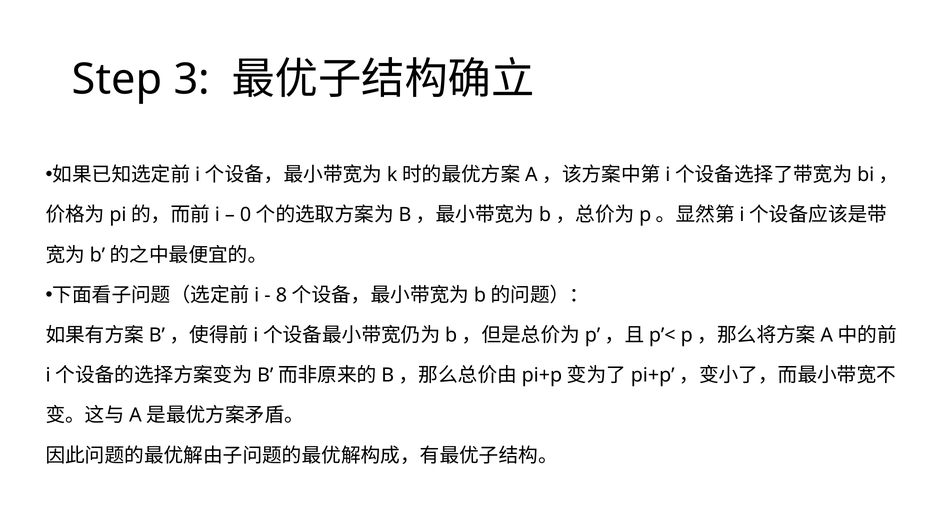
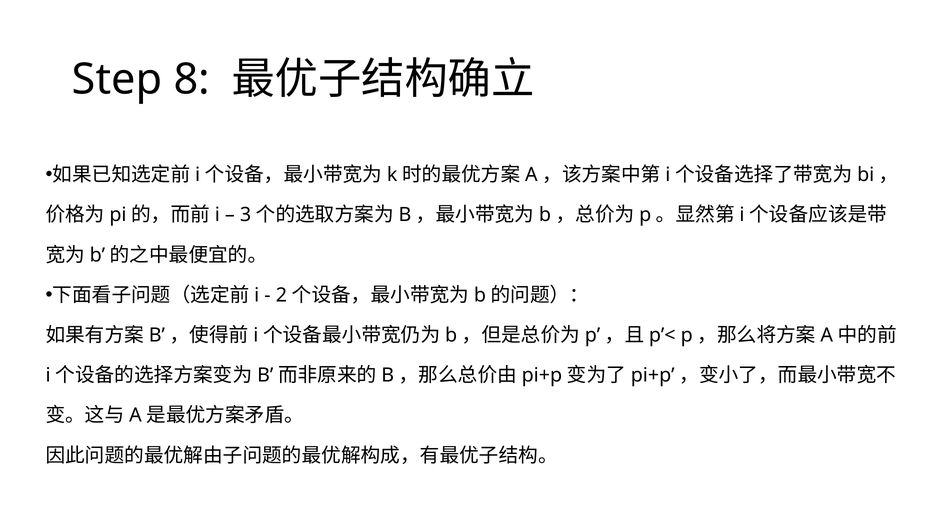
3: 3 -> 8 (192, 79)
0: 0 -> 3 (246, 215)
8: 8 -> 2 (281, 295)
